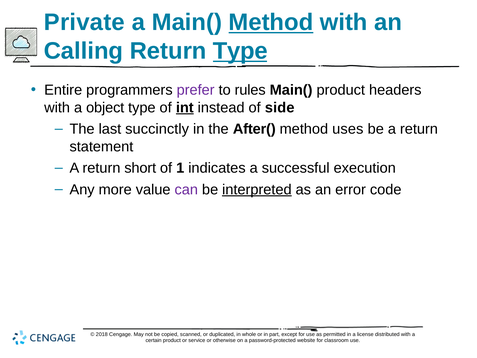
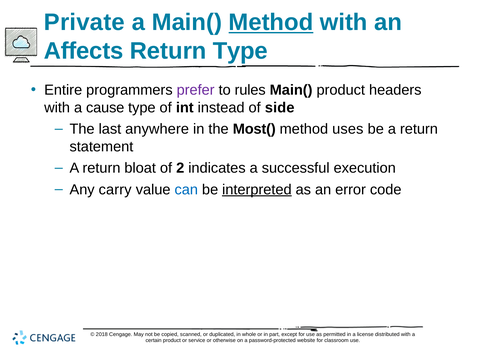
Calling: Calling -> Affects (84, 51)
Type underline: present -> none (240, 51)
object: object -> cause (105, 108)
int underline: present -> none (185, 108)
succinctly: succinctly -> anywhere (157, 129)
After(: After( -> Most( (254, 129)
short: short -> bloat (140, 168)
1: 1 -> 2 (180, 168)
more: more -> carry (115, 189)
can colour: purple -> blue (186, 189)
